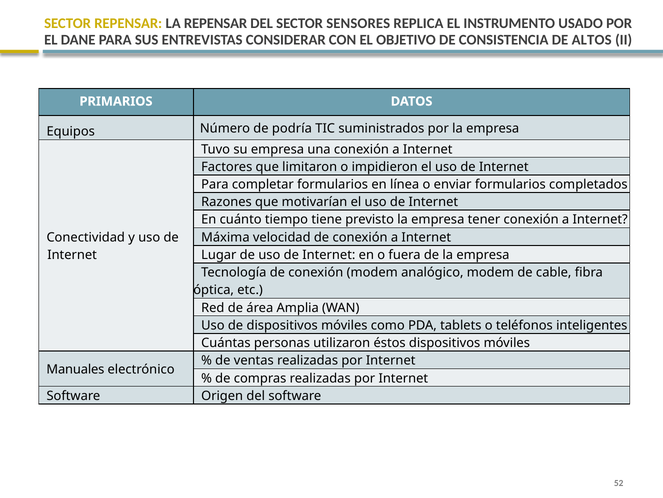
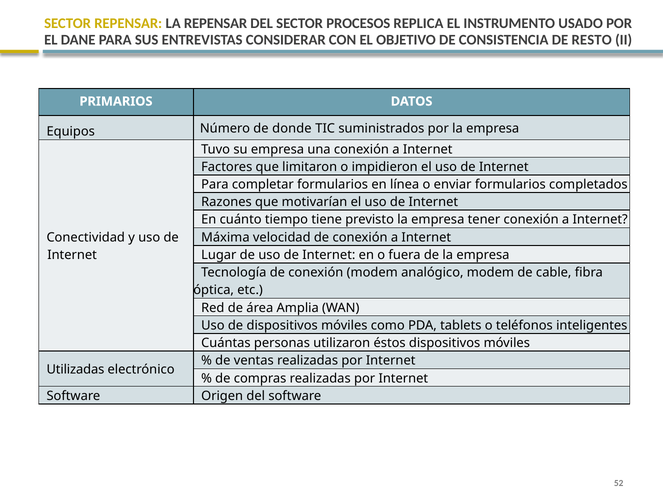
SENSORES: SENSORES -> PROCESOS (358, 23)
ALTOS: ALTOS -> RESTO (592, 40)
podría: podría -> donde (292, 128)
Manuales: Manuales -> Utilizadas (75, 369)
